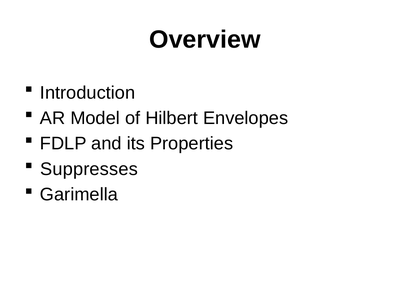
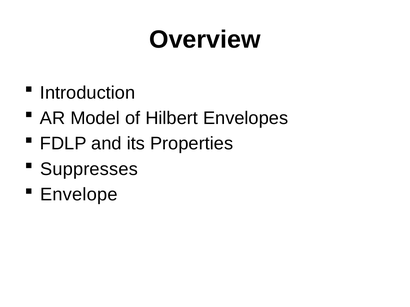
Garimella: Garimella -> Envelope (79, 195)
